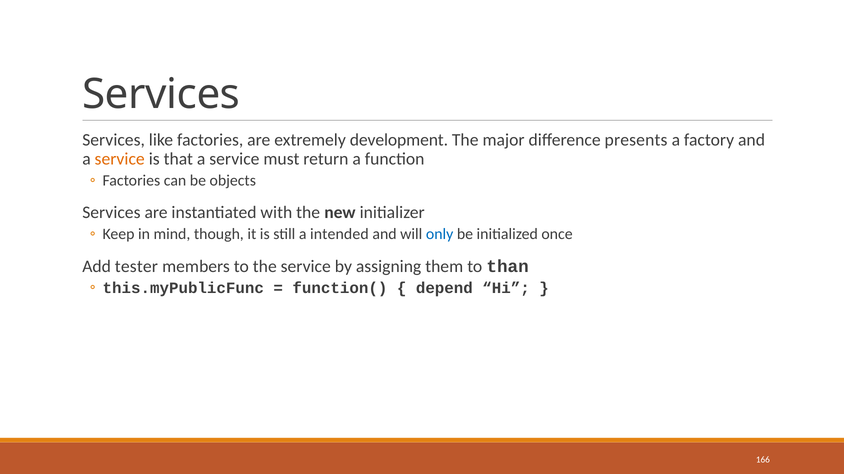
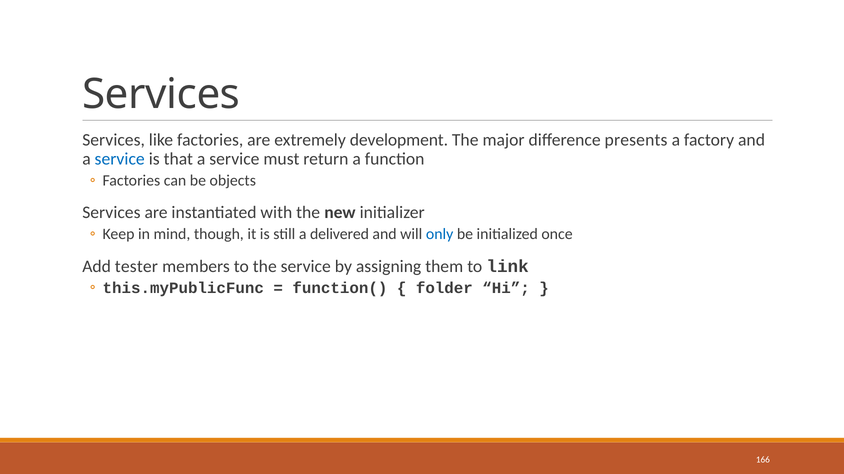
service colour: orange -> blue (120, 159)
intended: intended -> delivered (339, 235)
than: than -> link (508, 267)
depend: depend -> folder (444, 288)
